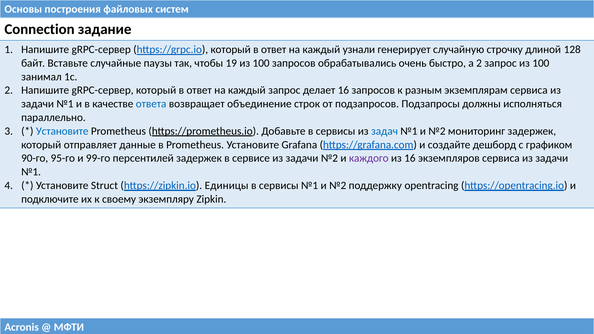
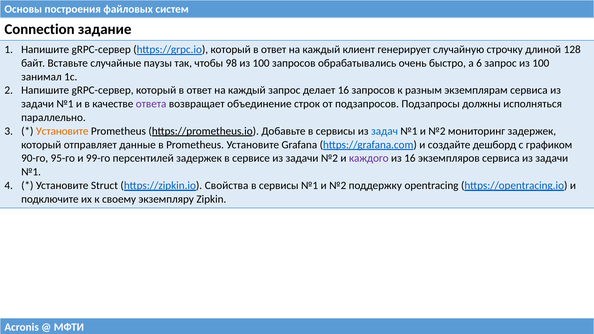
узнали: узнали -> клиент (359, 50)
19: 19 -> 98 (231, 63)
а 2: 2 -> 6 (479, 63)
ответа colour: blue -> purple (151, 104)
Установите colour: blue -> orange (62, 131)
Единицы: Единицы -> Свойства (227, 186)
